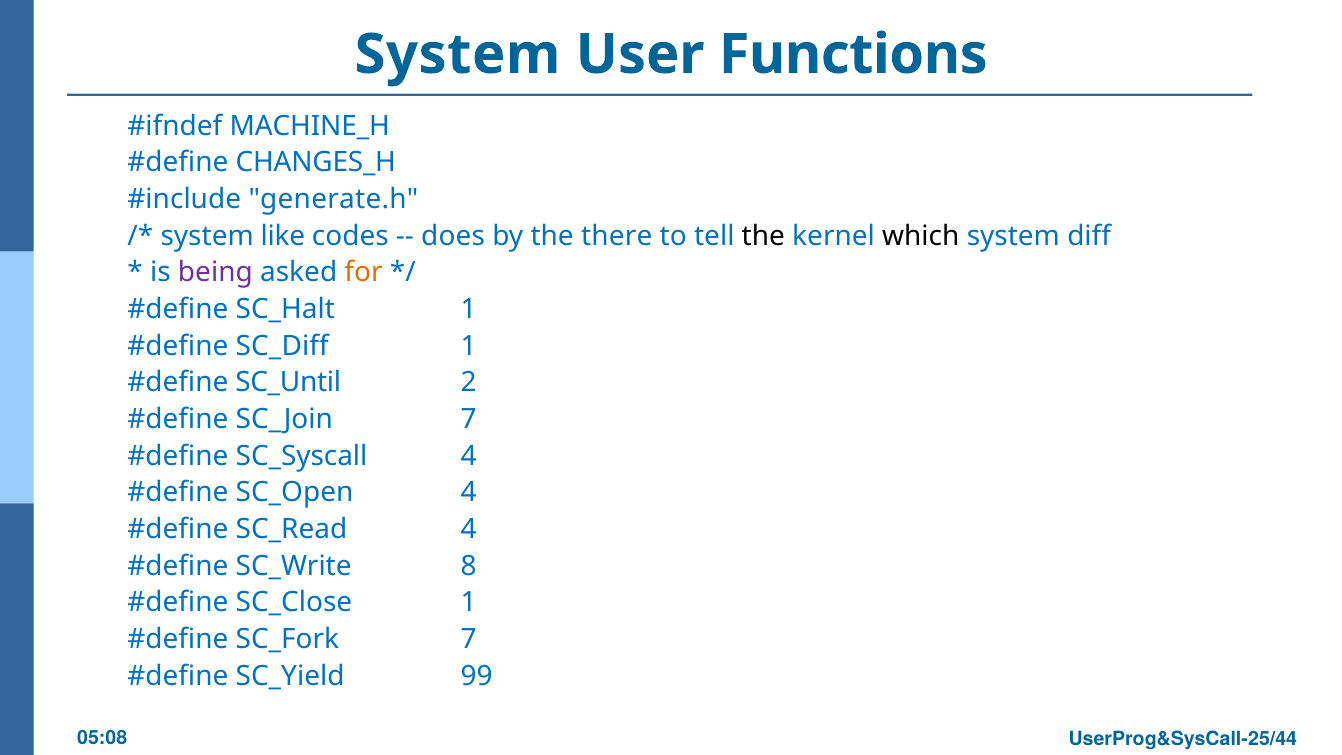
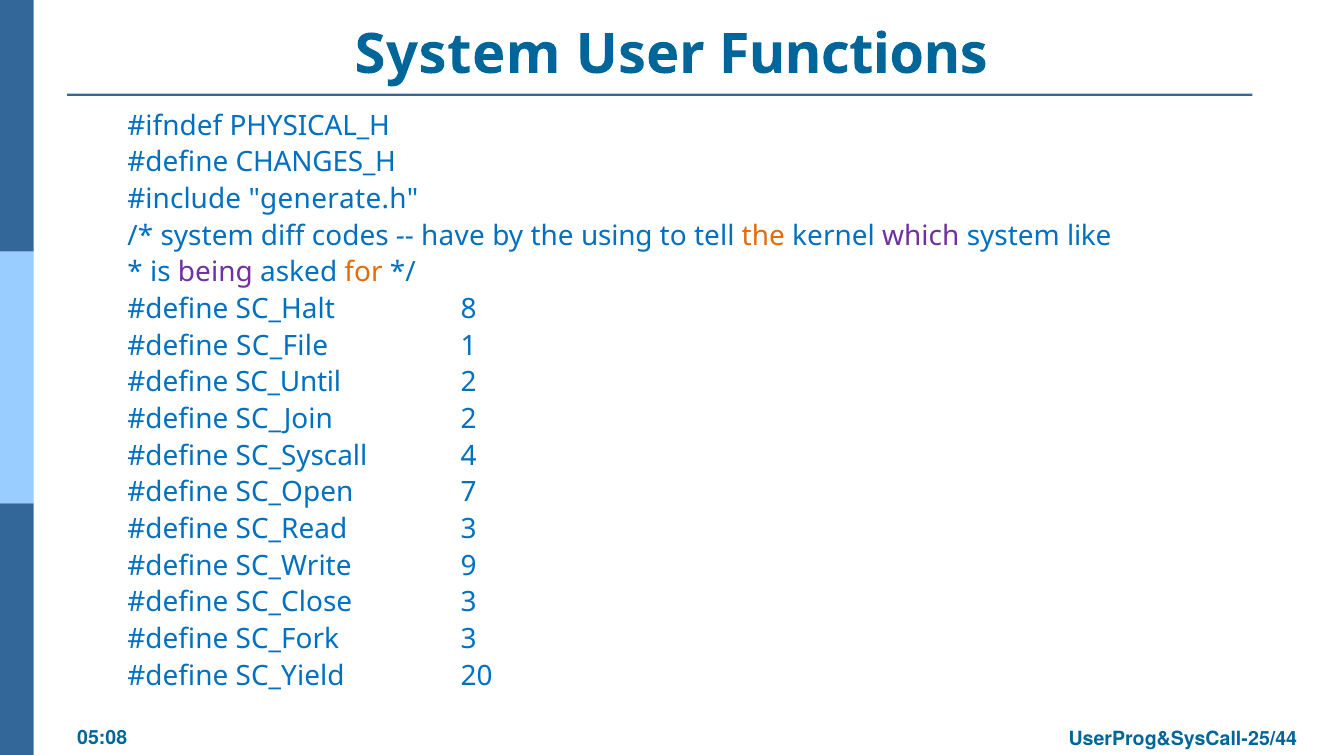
MACHINE_H: MACHINE_H -> PHYSICAL_H (310, 126)
like: like -> diff (283, 236)
does: does -> have (453, 236)
there: there -> using (617, 236)
the colour: black -> orange (763, 236)
which colour: black -> purple (921, 236)
diff: diff -> like (1089, 236)
SC_Halt 1: 1 -> 8 (469, 309)
SC_Diff: SC_Diff -> SC_File (282, 346)
SC_Join 7: 7 -> 2 (469, 419)
SC_Open 4: 4 -> 7 (469, 493)
SC_Read 4: 4 -> 3 (469, 529)
8: 8 -> 9 (469, 566)
SC_Close 1: 1 -> 3 (469, 602)
SC_Fork 7: 7 -> 3 (469, 639)
99: 99 -> 20 (477, 676)
